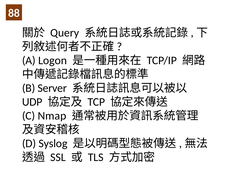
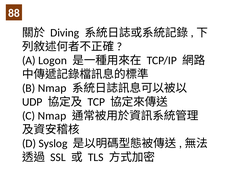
Query: Query -> Diving (65, 33)
B Server: Server -> Nmap (52, 88)
